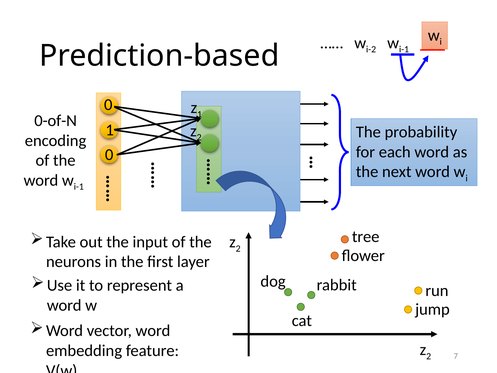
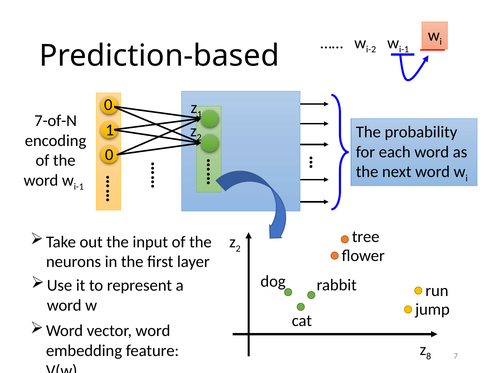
0-of-N: 0-of-N -> 7-of-N (56, 121)
2: 2 -> 8 (429, 356)
